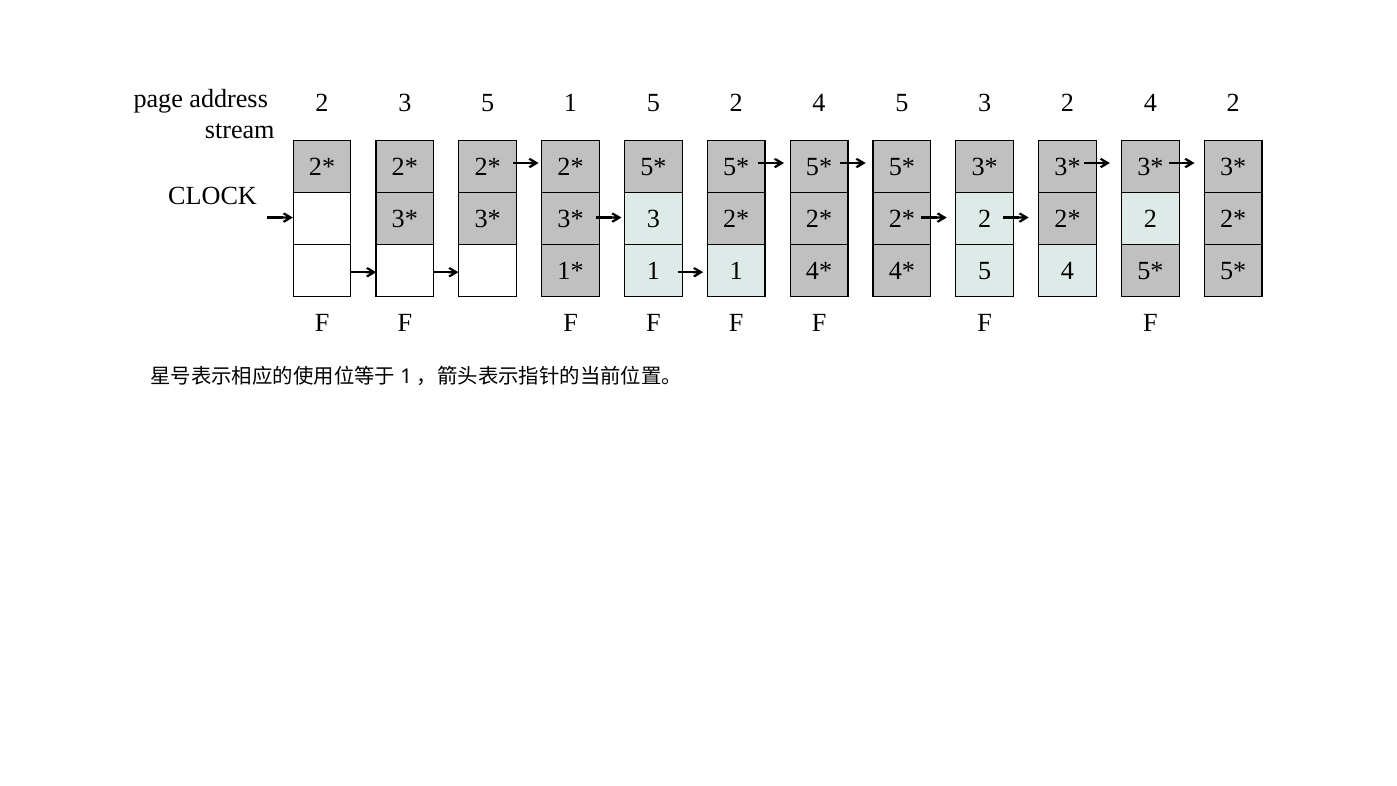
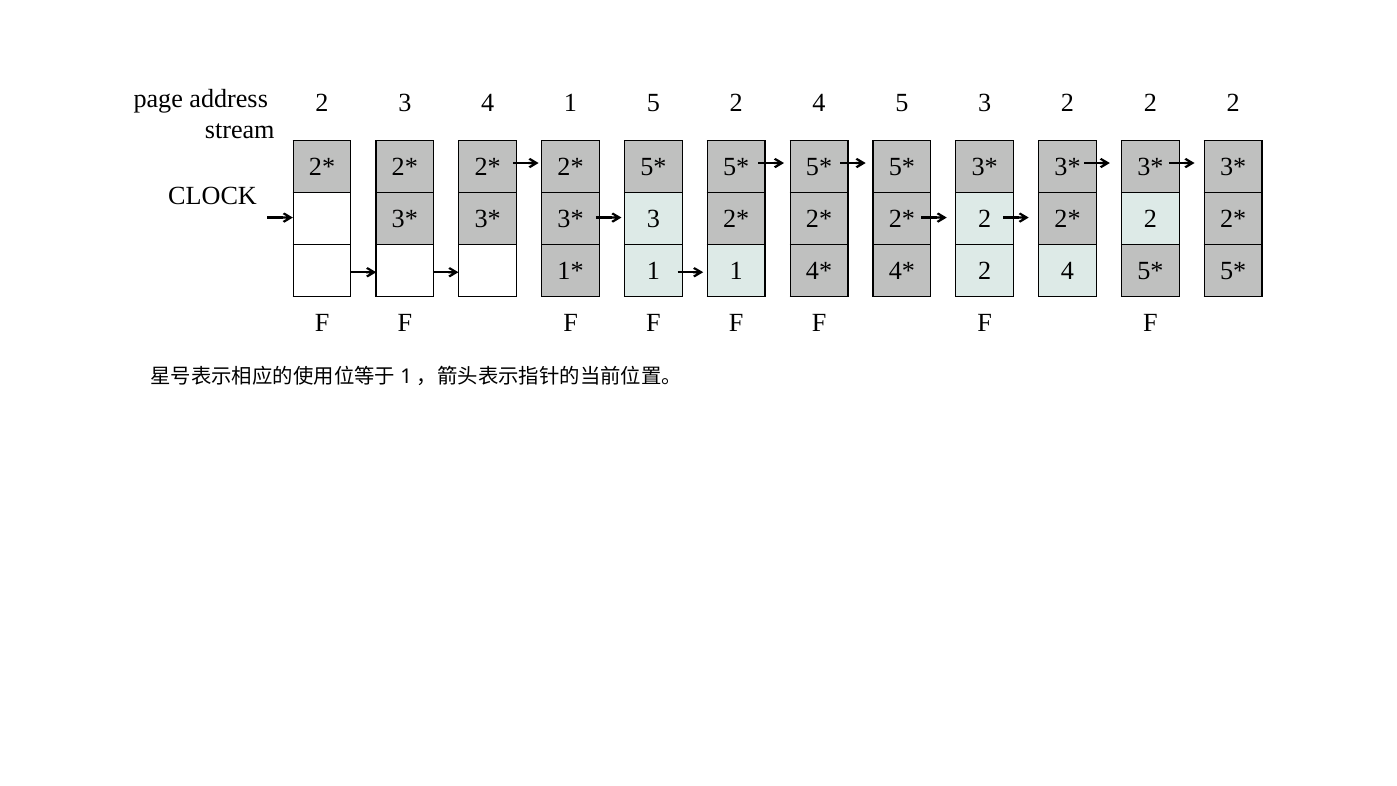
3 5: 5 -> 4 (488, 103)
3 2 4: 4 -> 2 (1150, 103)
5: 5 -> 2 (985, 271)
